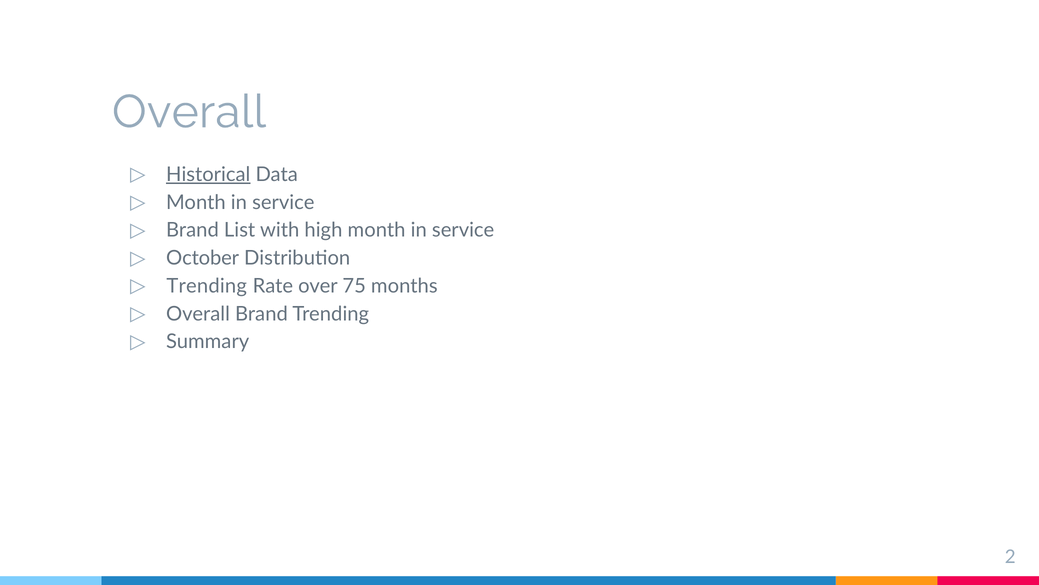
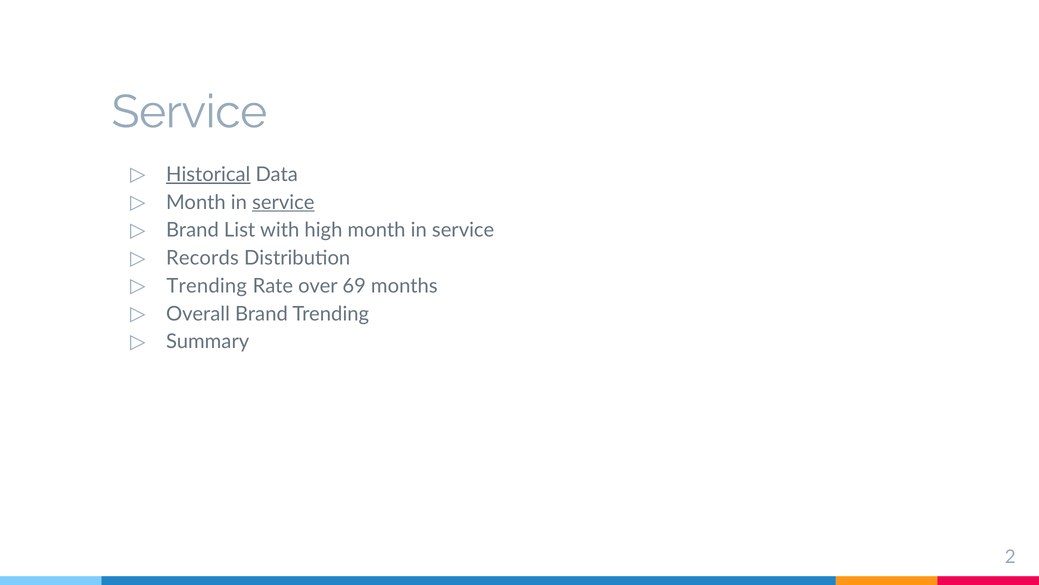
Overall: Overall -> Service (189, 112)
service underline: none -> present (283, 202)
October: October -> Records (202, 258)
75: 75 -> 69 (354, 286)
